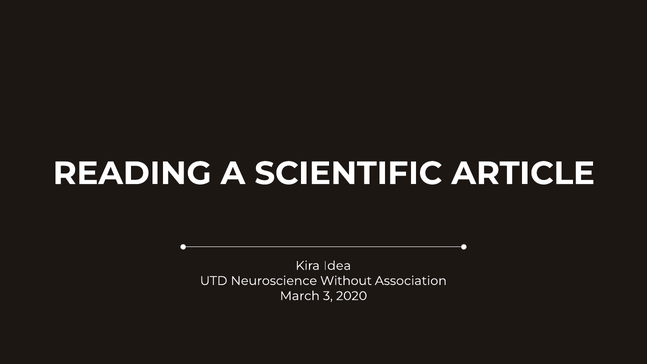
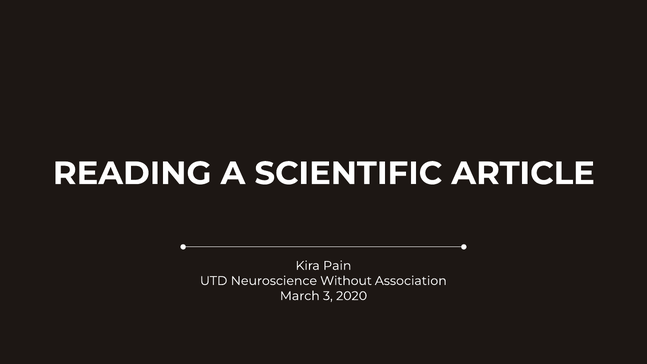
Idea: Idea -> Pain (337, 266)
